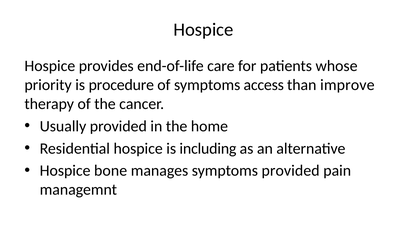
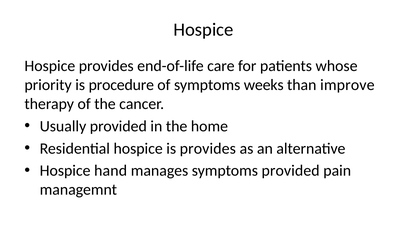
access: access -> weeks (264, 85)
is including: including -> provides (208, 148)
bone: bone -> hand (111, 171)
